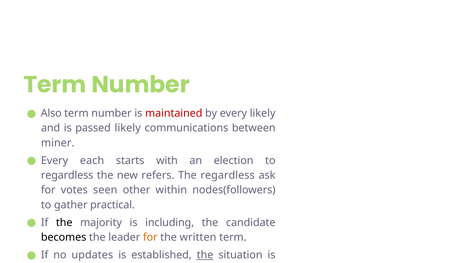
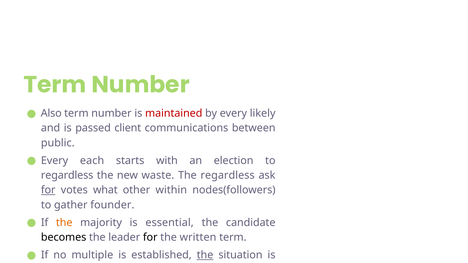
passed likely: likely -> client (128, 128)
miner: miner -> public (58, 143)
refers: refers -> waste (158, 175)
for underline: none -> present (48, 190)
seen: seen -> what (105, 190)
practical: practical -> founder (112, 205)
the colour: black -> orange (64, 223)
including: including -> essential (170, 223)
for colour: orange -> black (150, 238)
updates: updates -> multiple (92, 255)
